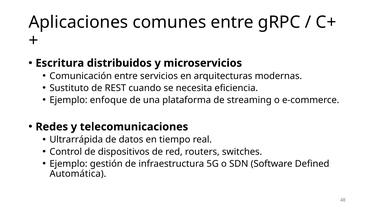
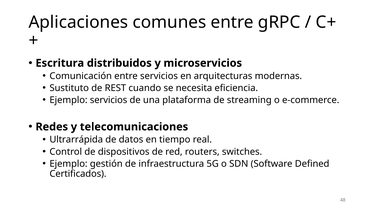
Ejemplo enfoque: enfoque -> servicios (109, 100)
Automática: Automática -> Certificados (78, 174)
